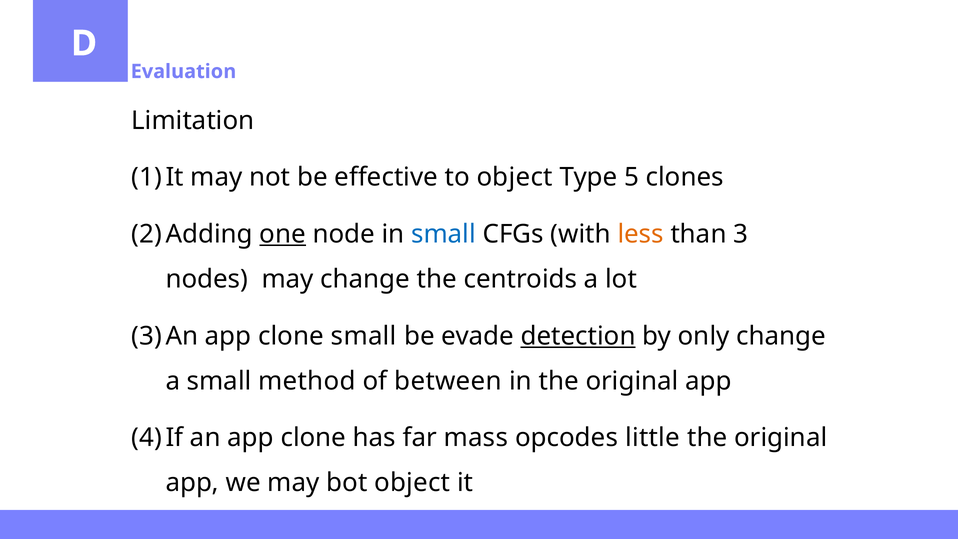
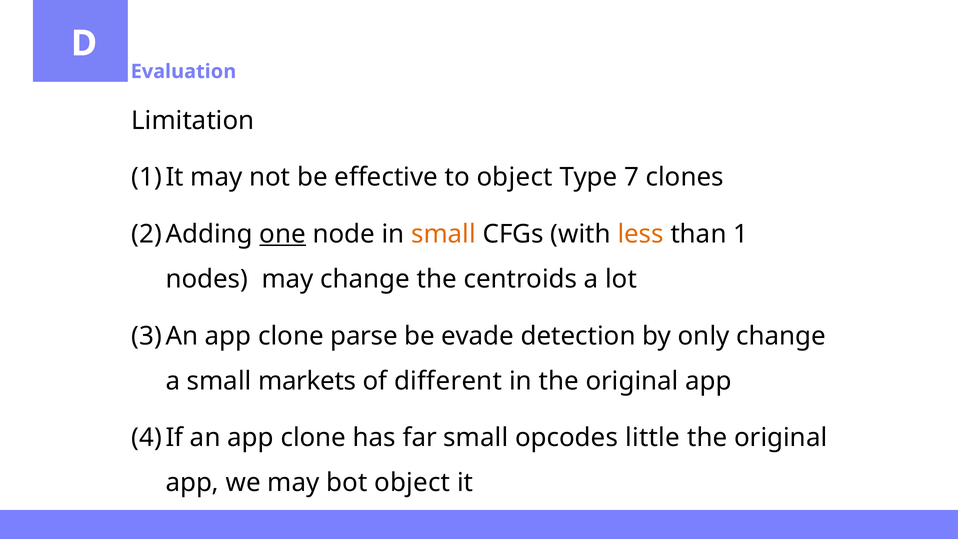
5: 5 -> 7 (632, 177)
small colour: blue -> orange (443, 234)
3: 3 -> 1 (741, 234)
clone small: small -> parse (364, 336)
detection underline: present -> none (578, 336)
method: method -> markets (307, 381)
between: between -> different (448, 381)
far mass: mass -> small (476, 438)
